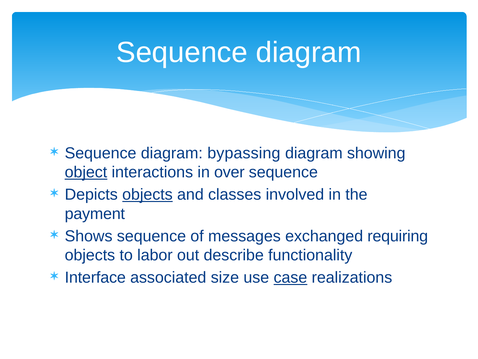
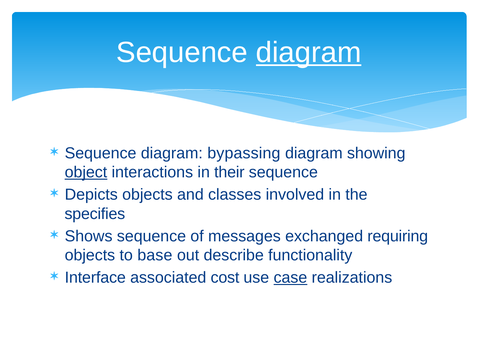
diagram underline: none -> present (309, 52)
over: over -> their (229, 172)
objects underline: present -> none (147, 194)
payment: payment -> specifies (95, 213)
labor: labor -> base (155, 255)
size: size -> cost (225, 277)
